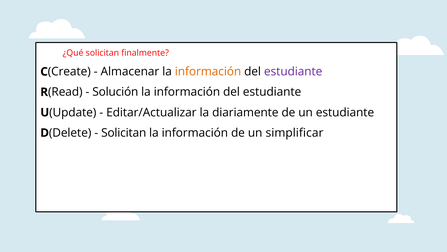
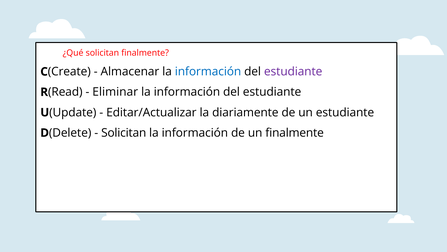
información colour: orange -> blue (208, 72)
Solución: Solución -> Eliminar (115, 92)
un simplificar: simplificar -> finalmente (295, 133)
